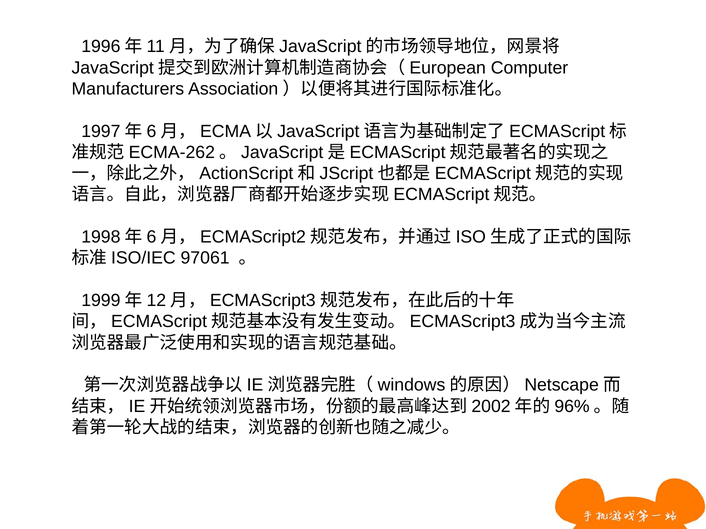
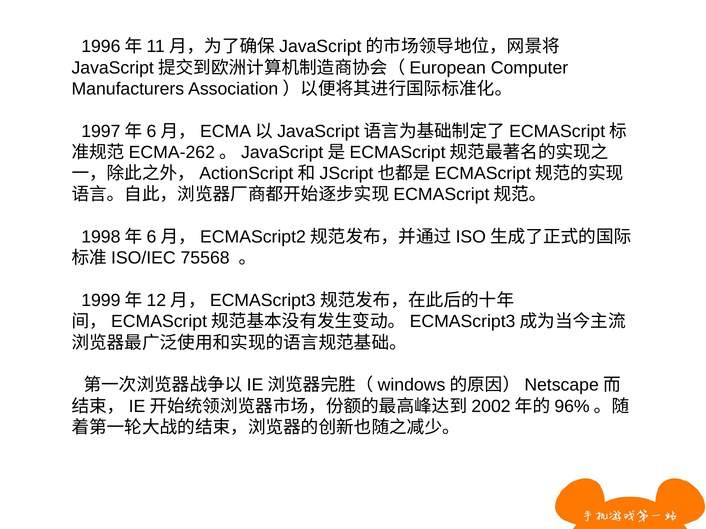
97061: 97061 -> 75568 (205, 258)
